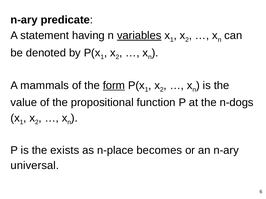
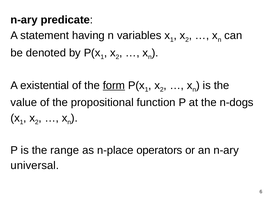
variables underline: present -> none (139, 36)
mammals: mammals -> existential (45, 86)
exists: exists -> range (65, 151)
becomes: becomes -> operators (159, 151)
